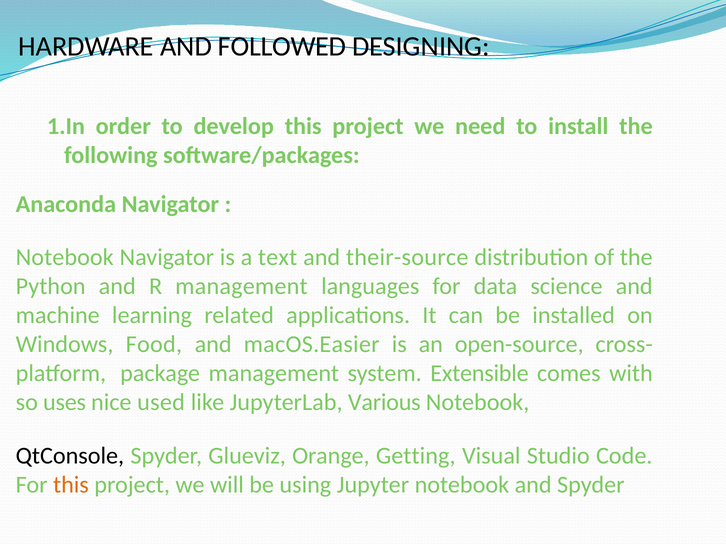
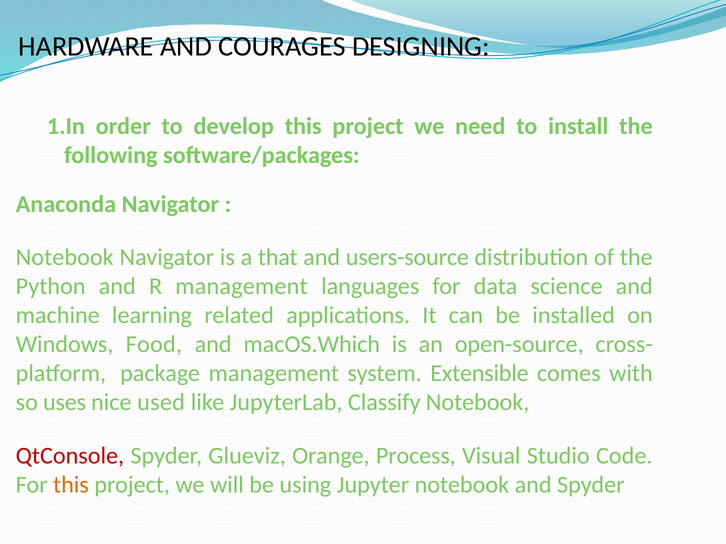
FOLLOWED: FOLLOWED -> COURAGES (282, 46)
text: text -> that (278, 258)
their-source: their-source -> users-source (407, 258)
macOS.Easier: macOS.Easier -> macOS.Which (312, 345)
Various: Various -> Classify (384, 403)
QtConsole colour: black -> red (70, 456)
Getting: Getting -> Process (416, 456)
